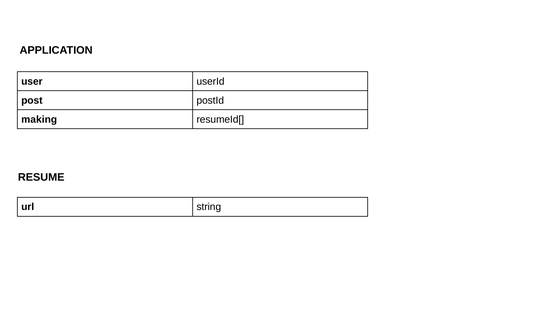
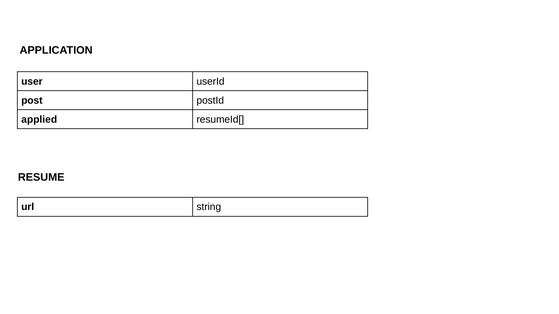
making: making -> applied (39, 120)
